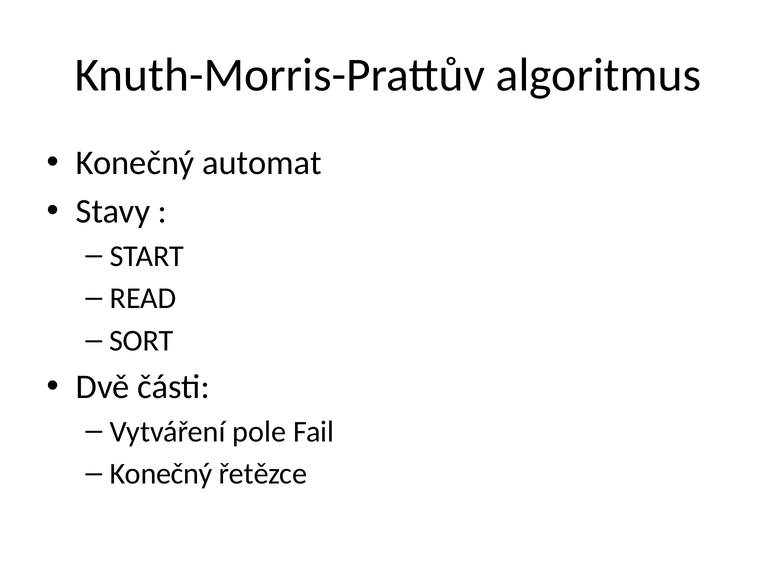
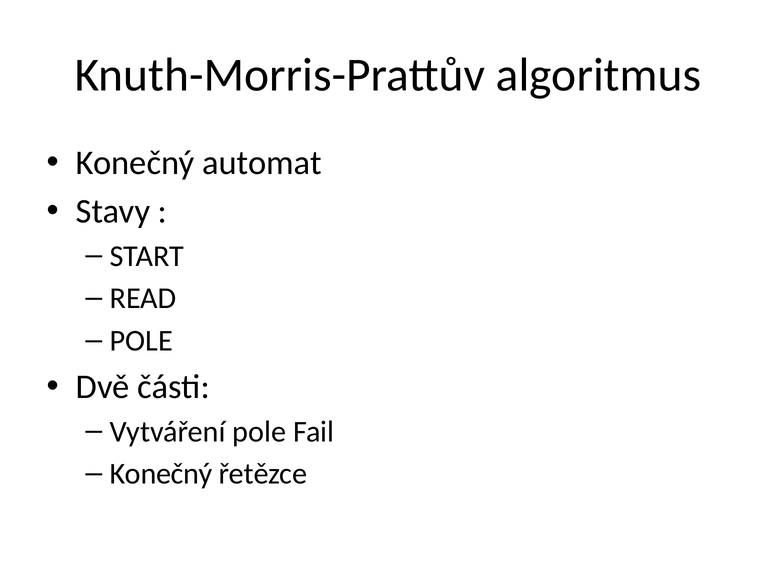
SORT: SORT -> POLE (141, 341)
